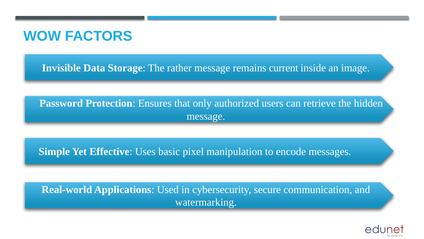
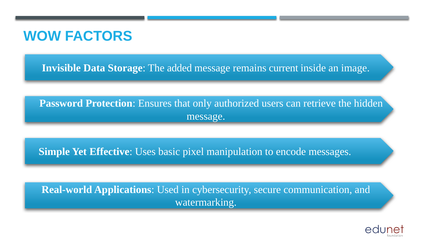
rather: rather -> added (179, 68)
